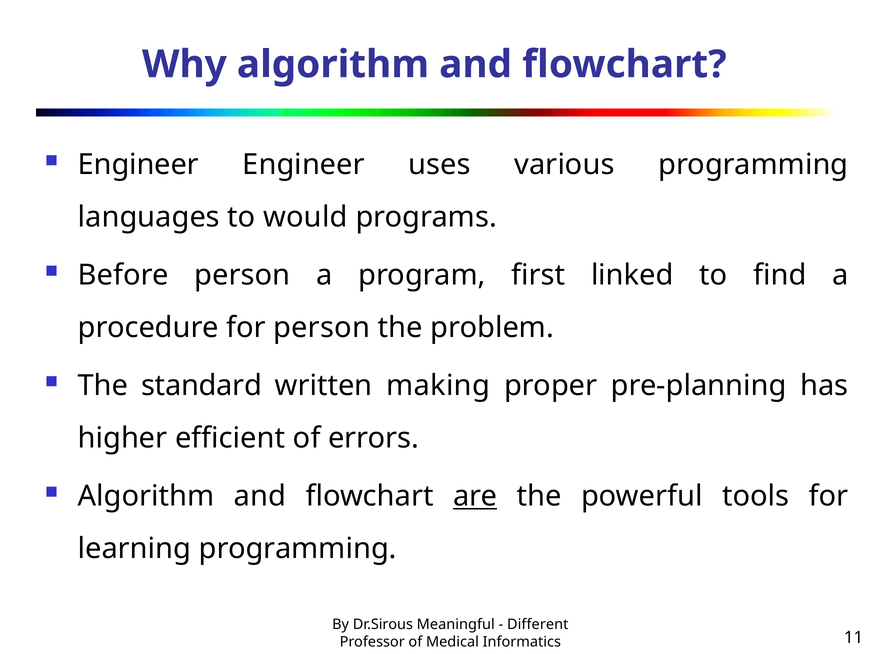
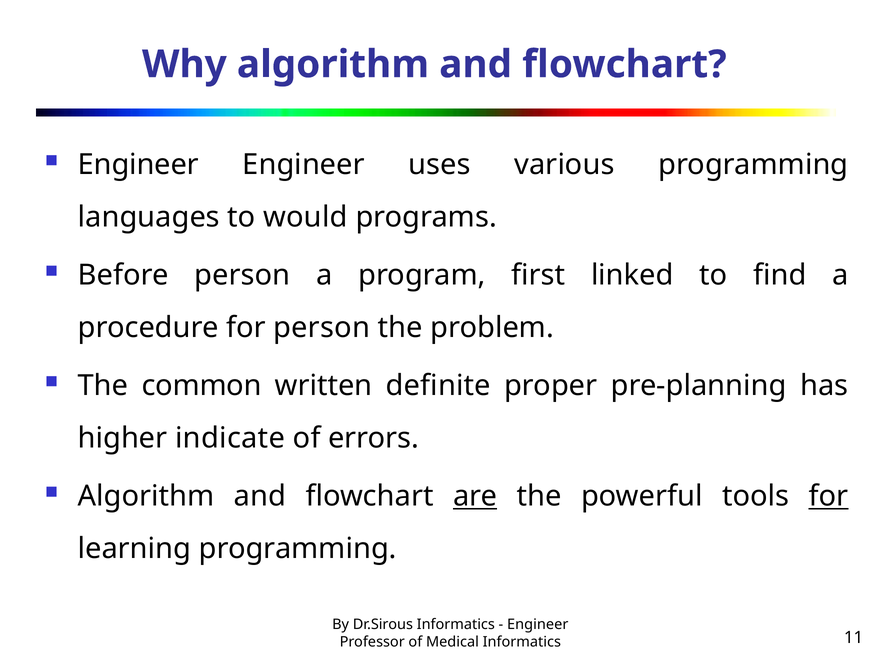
standard: standard -> common (202, 386)
making: making -> definite (438, 386)
efficient: efficient -> indicate (230, 438)
for underline: none -> present (828, 496)
Dr.Sirous Meaningful: Meaningful -> Informatics (456, 624)
Different: Different -> Engineer (538, 624)
